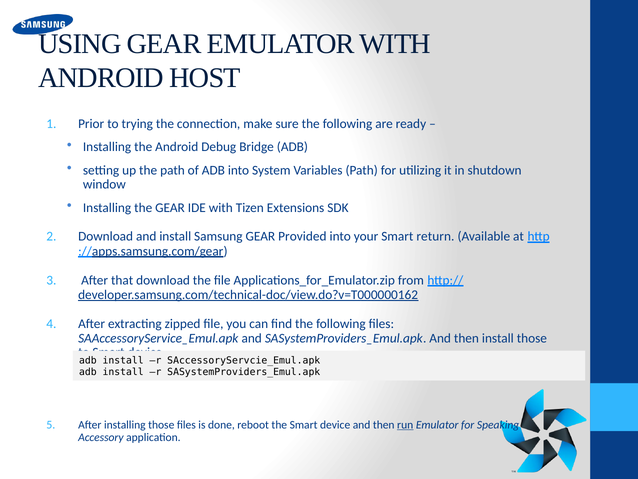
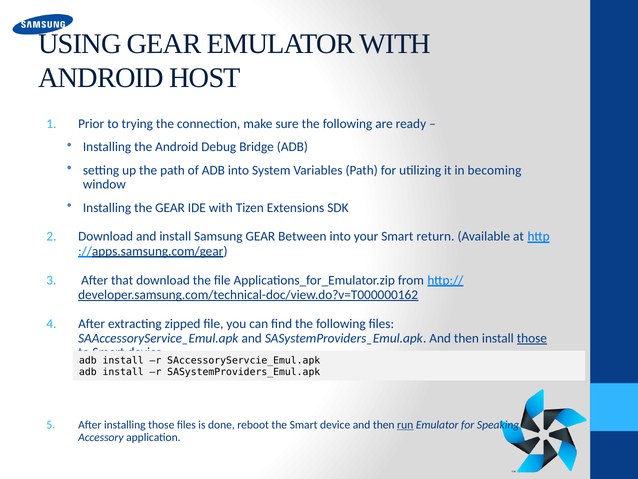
shutdown: shutdown -> becoming (495, 170)
Provided: Provided -> Between (302, 236)
those underline: none -> present (532, 338)
